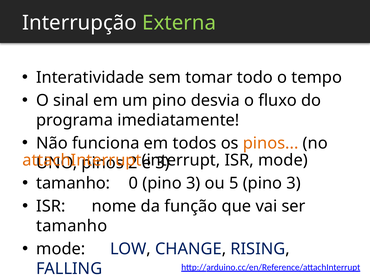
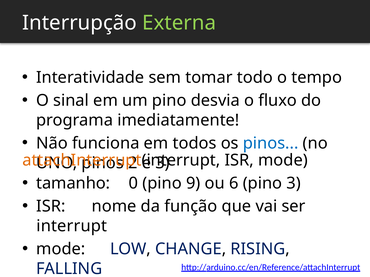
pinos colour: orange -> blue (271, 143)
0 pino 3: 3 -> 9 (193, 184)
5: 5 -> 6 (234, 184)
tamanho: tamanho -> interrupt (72, 226)
